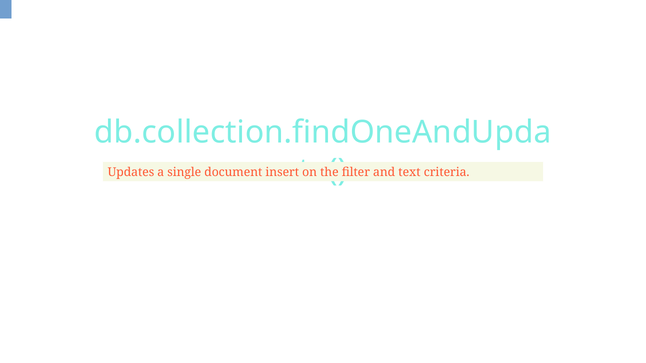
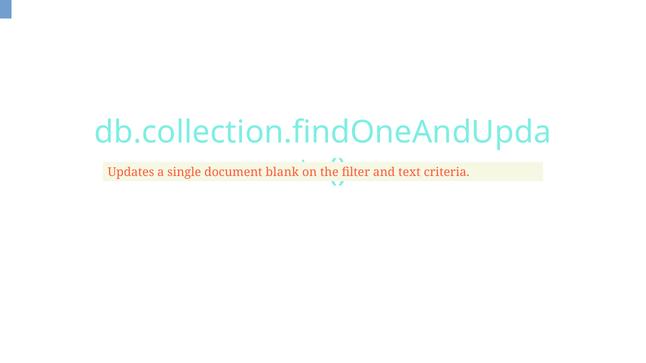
insert: insert -> blank (282, 173)
